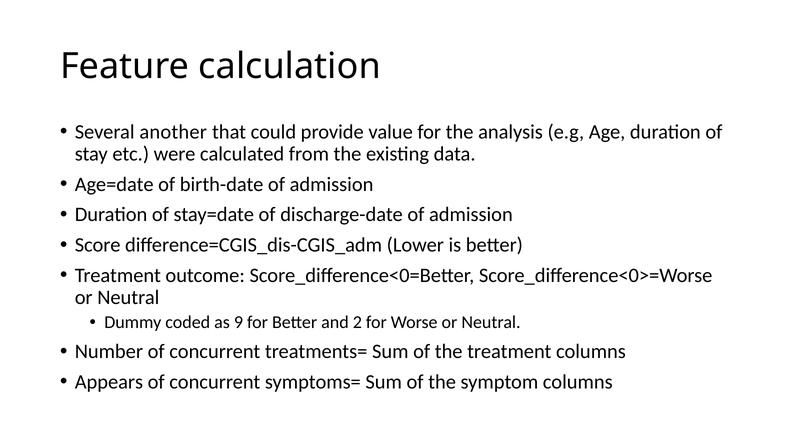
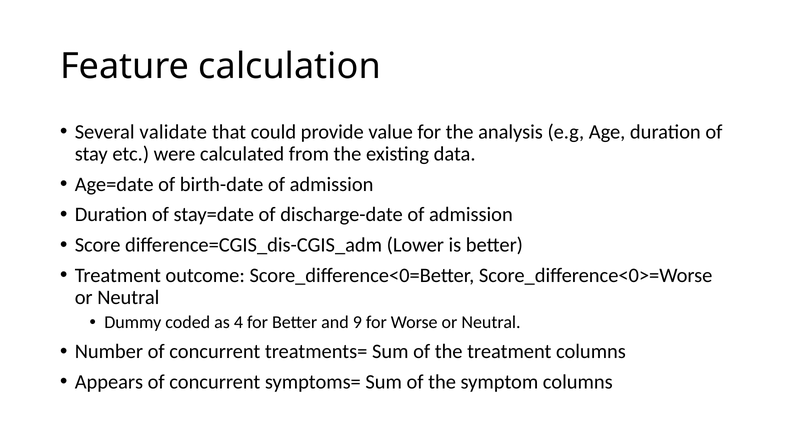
another: another -> validate (173, 132)
9: 9 -> 4 (239, 322)
2: 2 -> 9 (357, 322)
